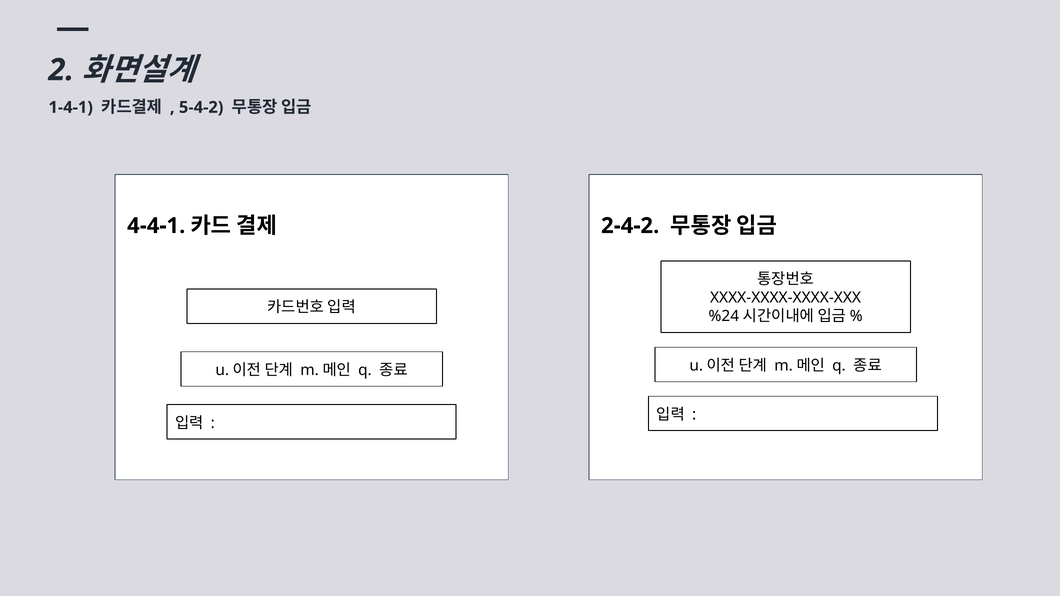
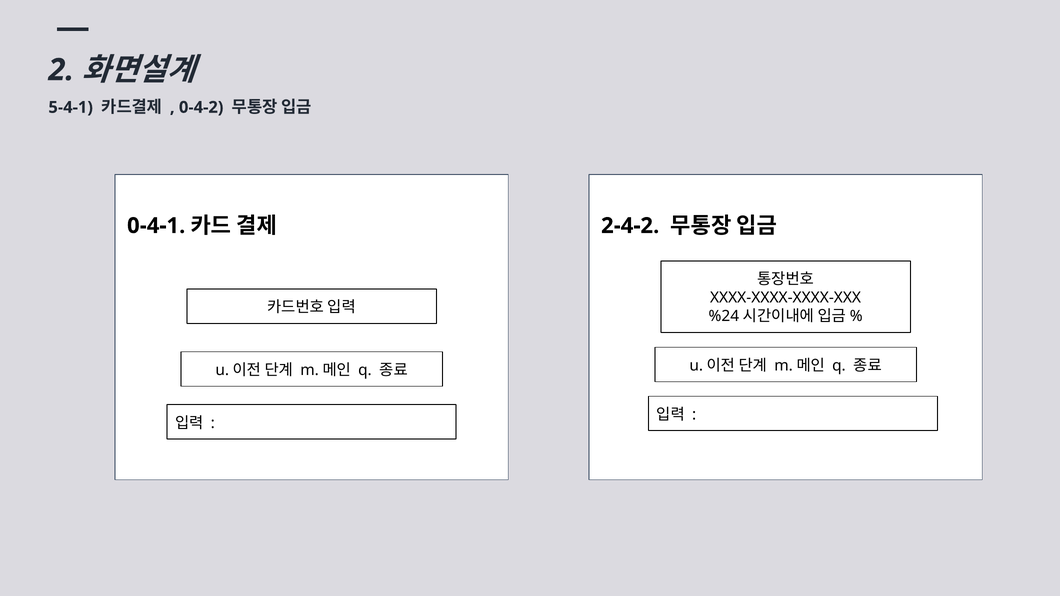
1-4-1: 1-4-1 -> 5-4-1 (71, 107)
5-4-2: 5-4-2 -> 0-4-2 (201, 107)
4-4-1: 4-4-1 -> 0-4-1 (156, 226)
